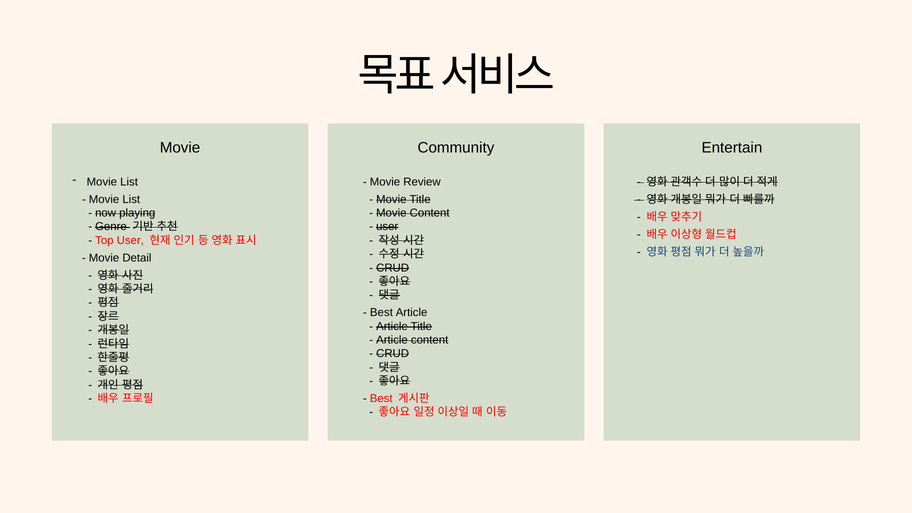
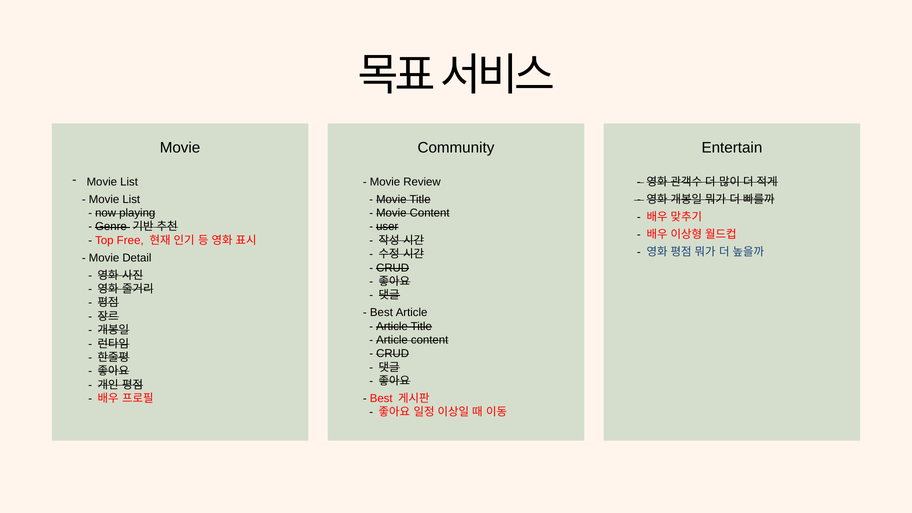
Top User: User -> Free (130, 240)
